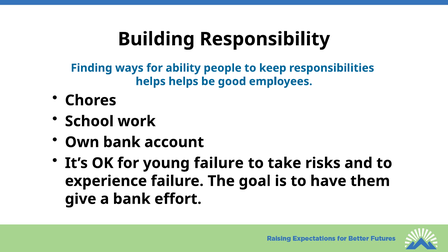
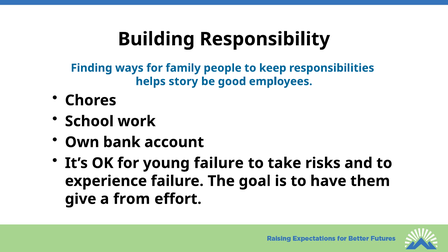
ability: ability -> family (183, 68)
helps helps: helps -> story (183, 81)
a bank: bank -> from (132, 199)
